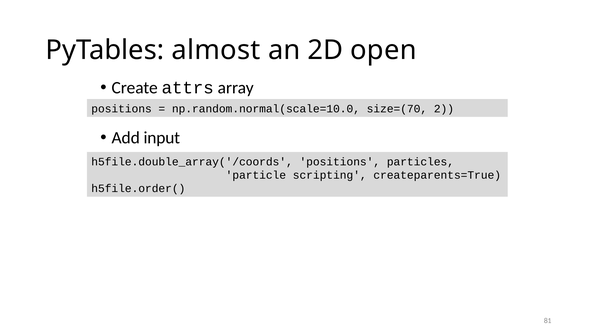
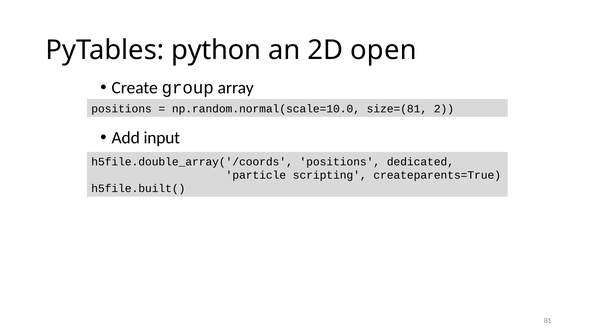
almost: almost -> python (216, 50)
attrs: attrs -> group (188, 88)
size=(70: size=(70 -> size=(81 (397, 109)
particles: particles -> dedicated (420, 162)
h5file.order(: h5file.order( -> h5file.built( (138, 188)
